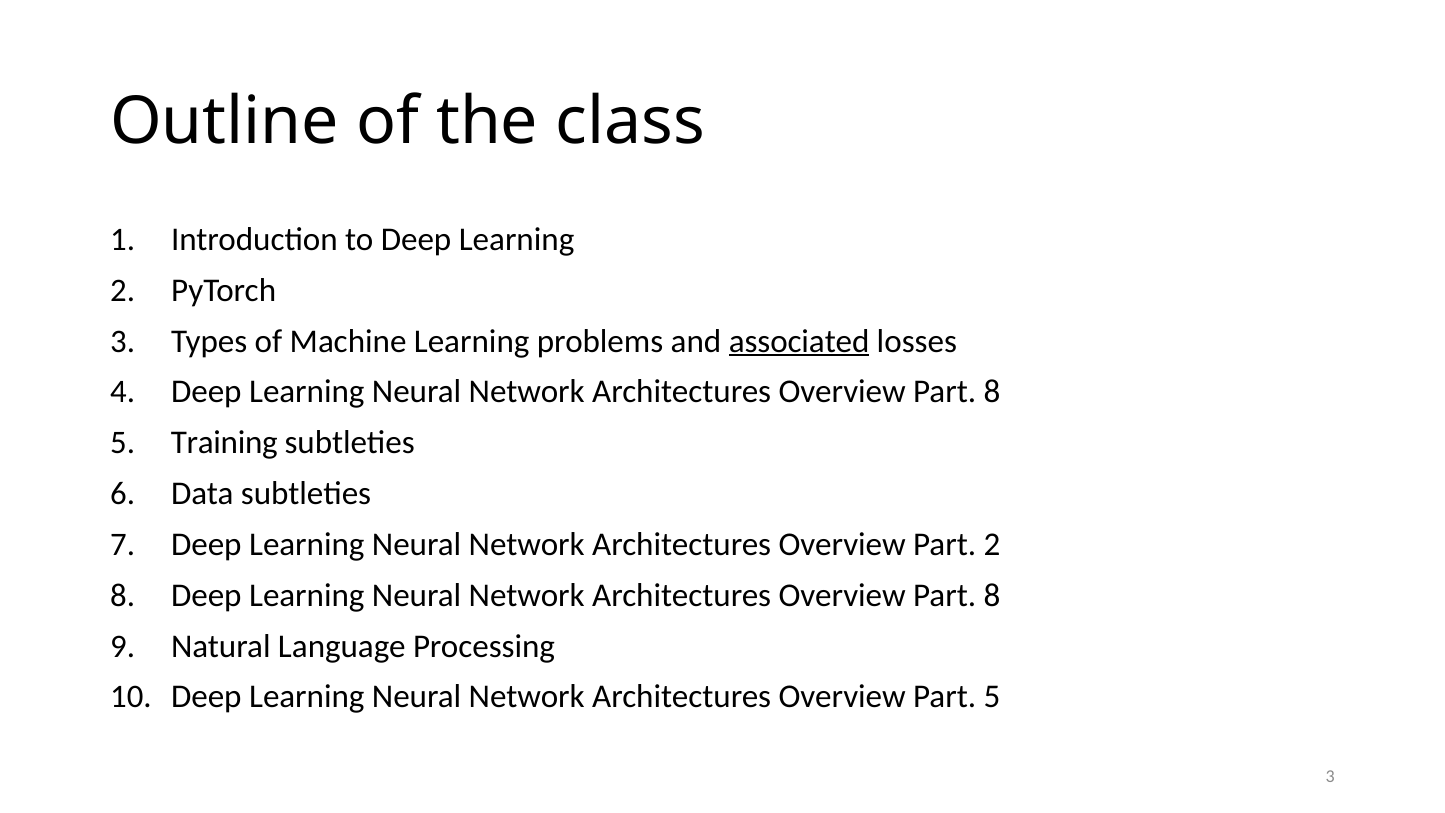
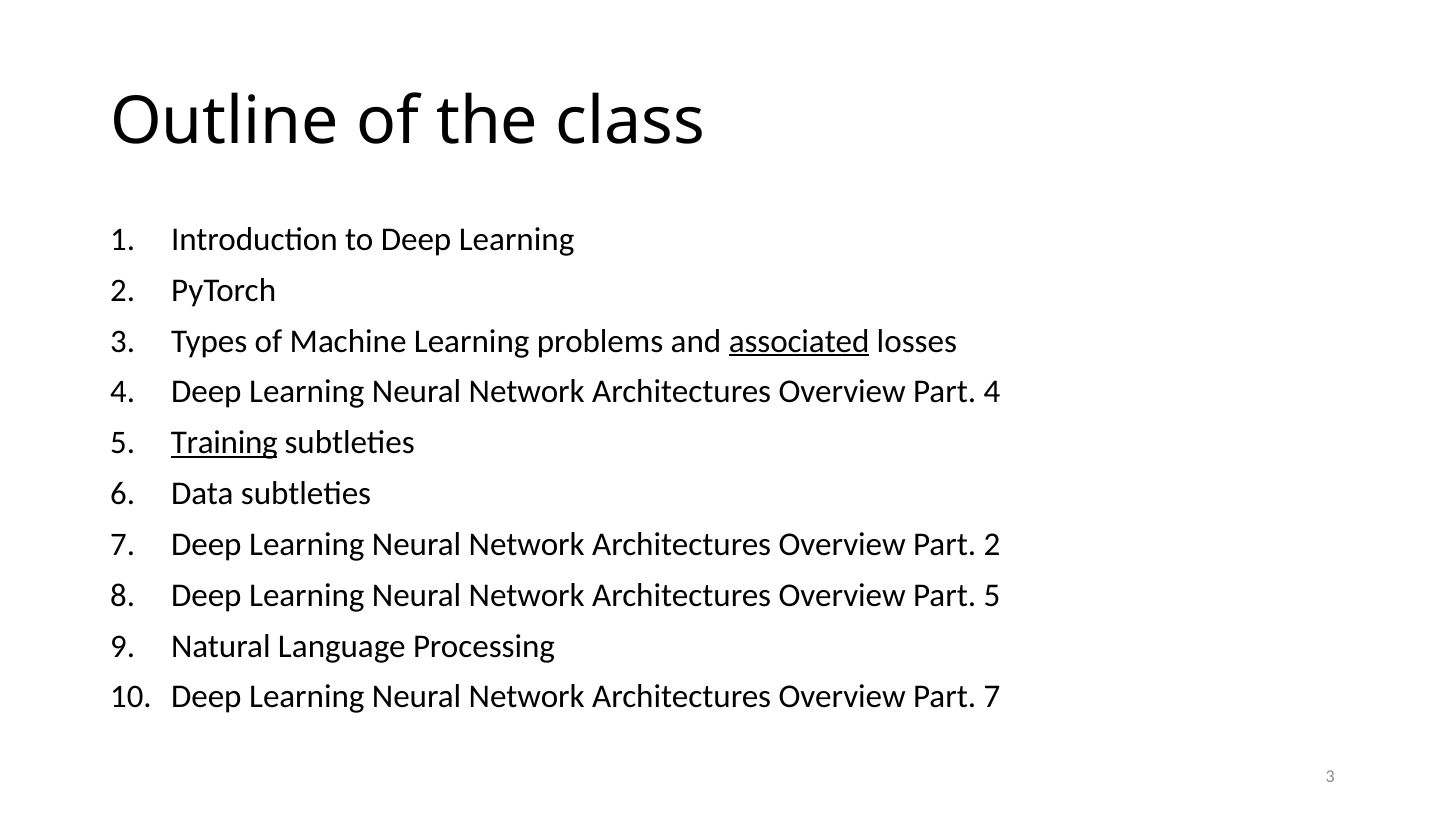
8: 8 -> 4 (992, 392)
Training underline: none -> present (224, 443)
8: 8 -> 5 (992, 595)
Part 5: 5 -> 7 (992, 697)
